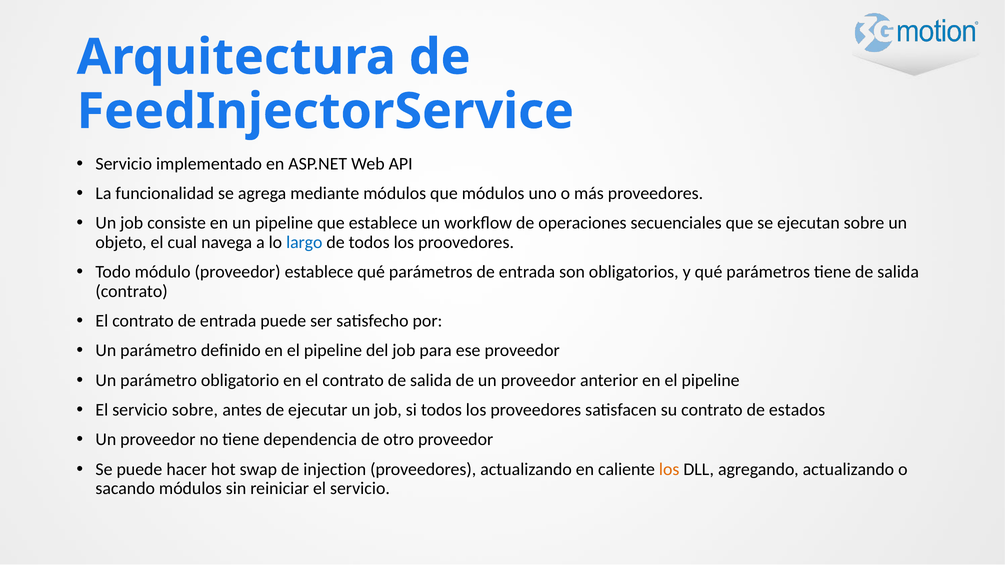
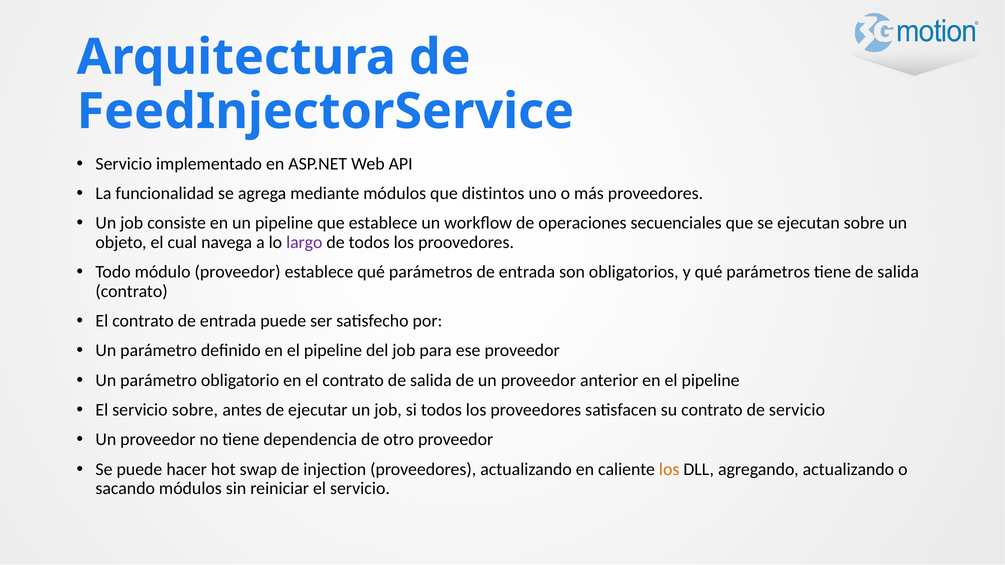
que módulos: módulos -> distintos (493, 193)
largo colour: blue -> purple (304, 242)
de estados: estados -> servicio (797, 410)
